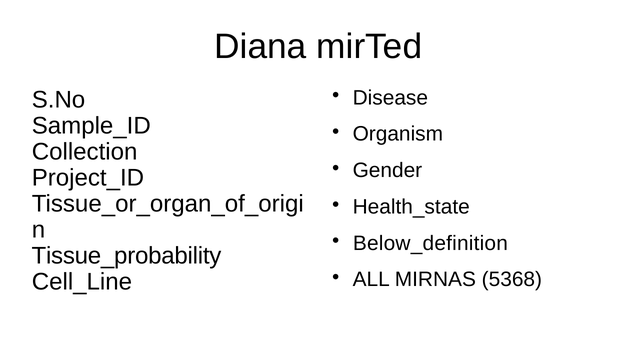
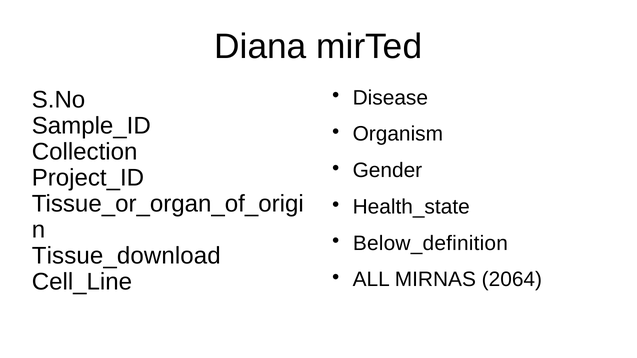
Tissue_probability: Tissue_probability -> Tissue_download (126, 256)
5368: 5368 -> 2064 (512, 280)
